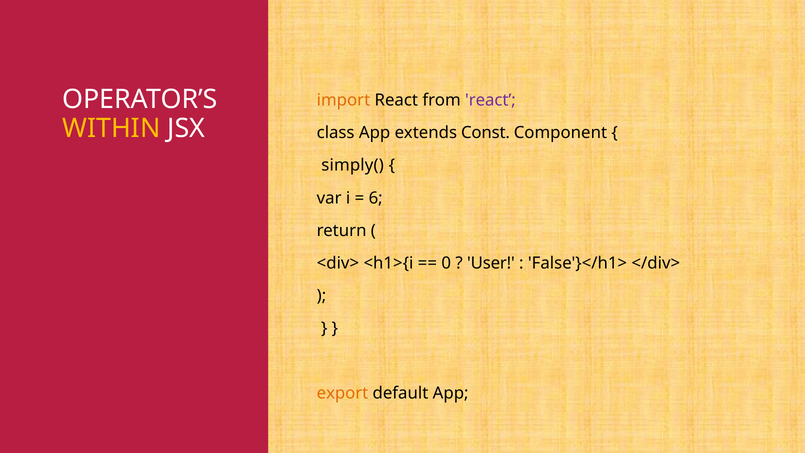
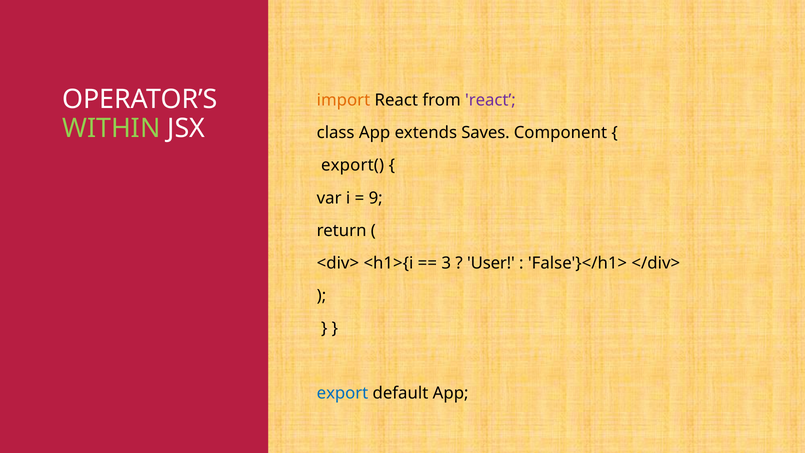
WITHIN colour: yellow -> light green (111, 128)
Const: Const -> Saves (485, 133)
simply(: simply( -> export( (353, 165)
6: 6 -> 9 (376, 198)
0: 0 -> 3 (446, 263)
export colour: orange -> blue (342, 393)
